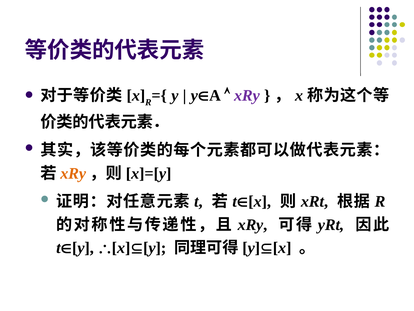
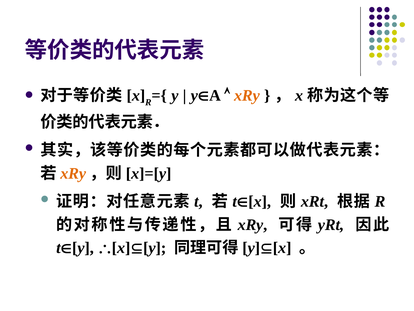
xRy colour: purple -> orange (247, 95)
